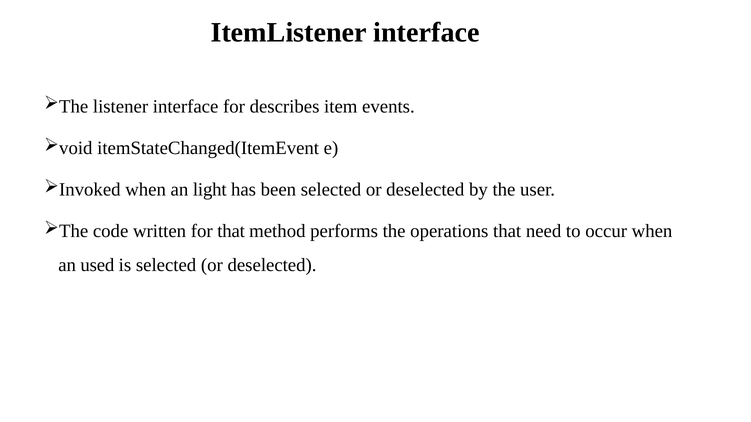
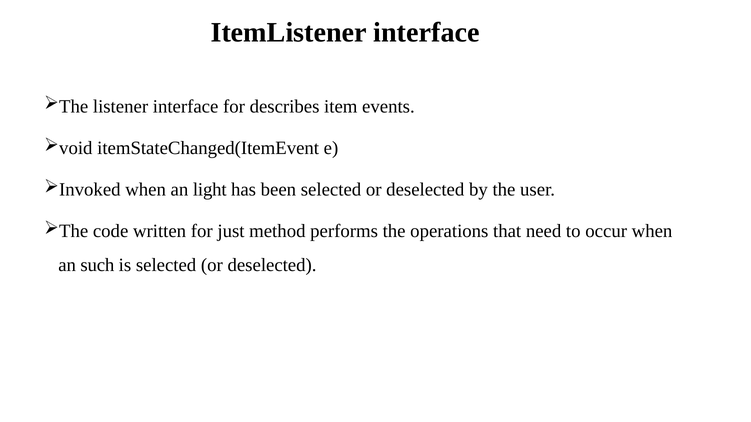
for that: that -> just (231, 231)
used: used -> such (97, 265)
